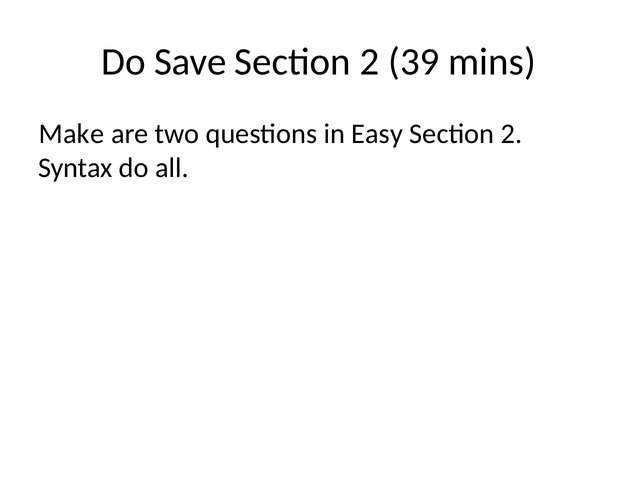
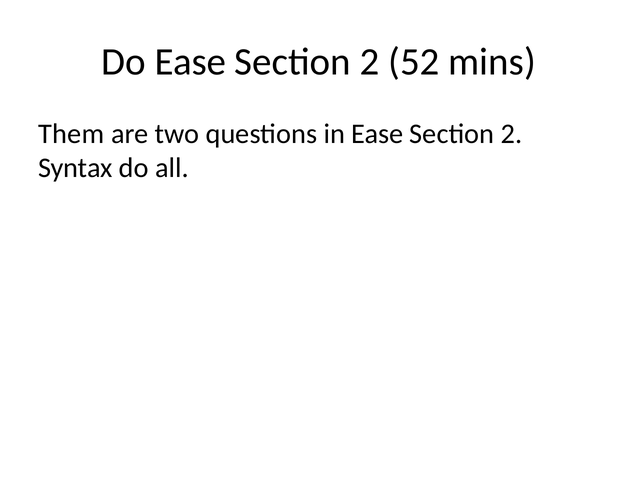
Do Save: Save -> Ease (190, 62)
39: 39 -> 52 (414, 62)
Make: Make -> Them (71, 134)
in Easy: Easy -> Ease (377, 134)
